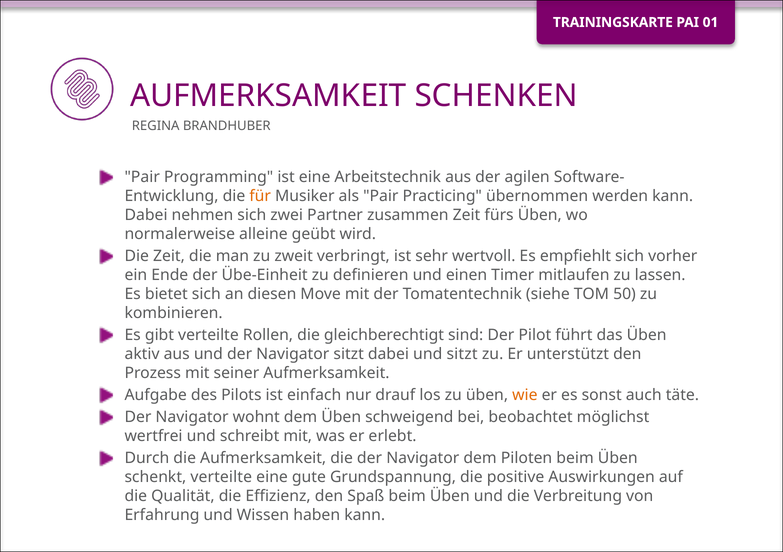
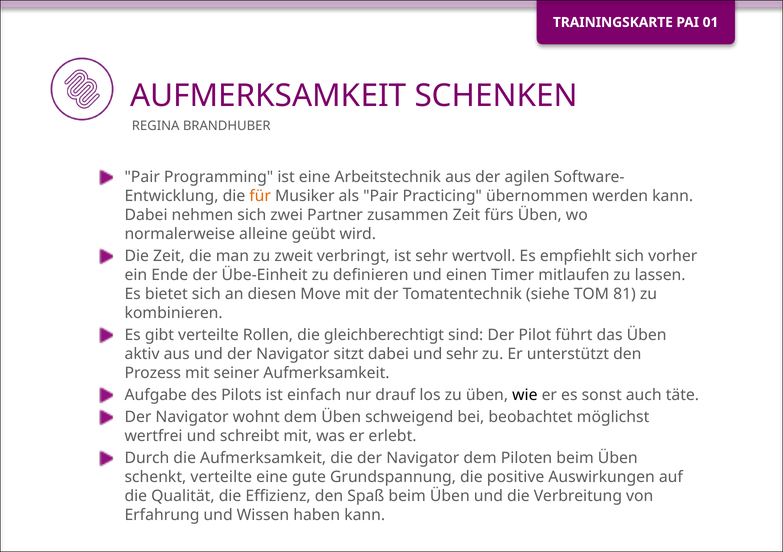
50: 50 -> 81 (624, 294)
und sitzt: sitzt -> sehr (462, 354)
wie colour: orange -> black (525, 395)
